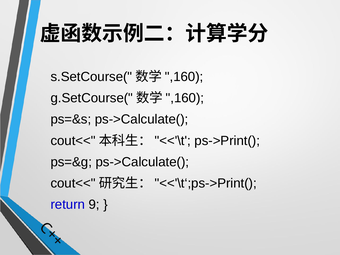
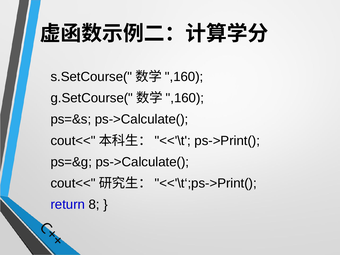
9: 9 -> 8 (94, 205)
